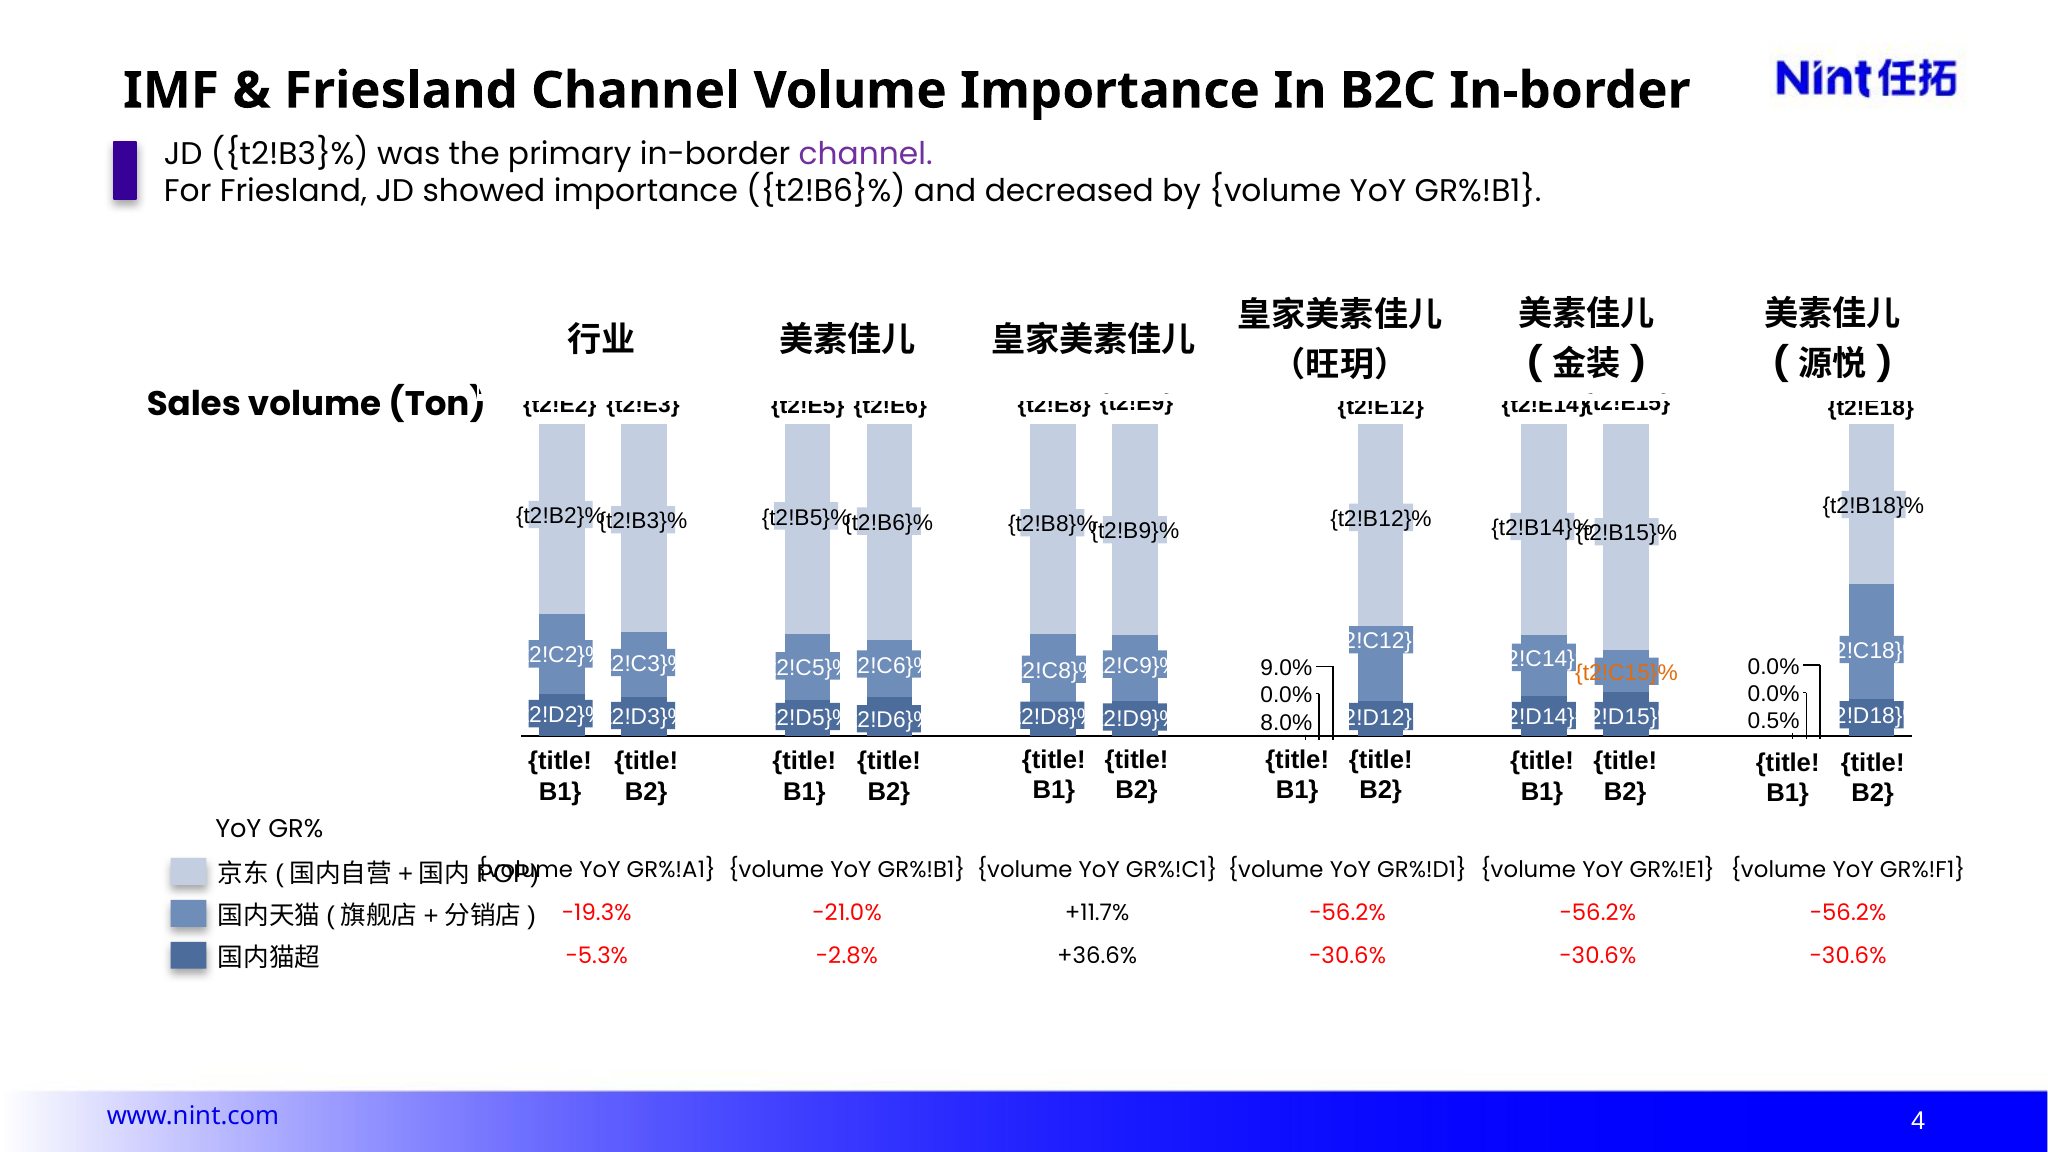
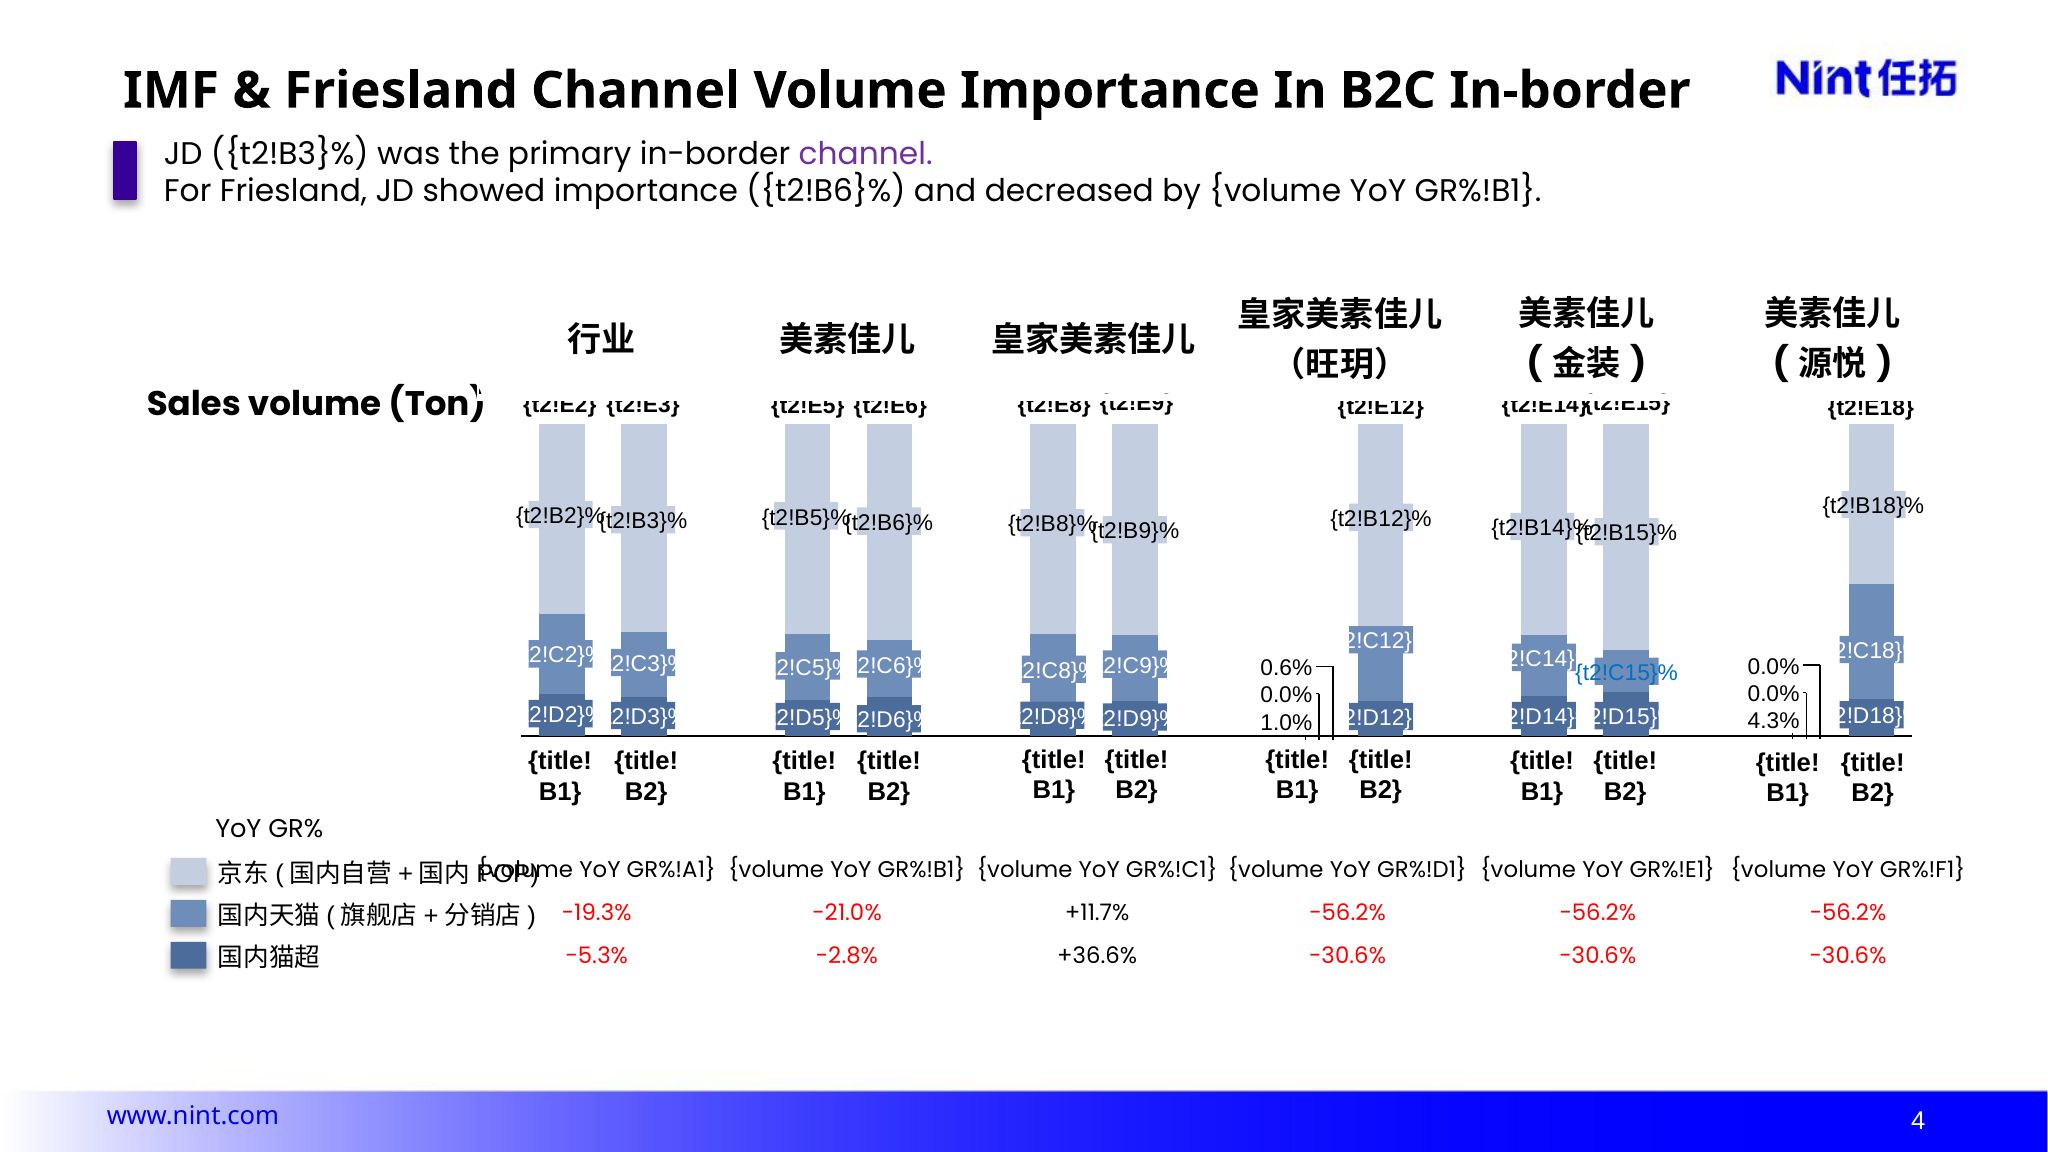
9.0%: 9.0% -> 0.6% (1286, 668)
t2!C15}% colour: orange -> blue (1626, 673)
0.5%: 0.5% -> 4.3% (1774, 721)
8.0%: 8.0% -> 1.0% (1286, 723)
